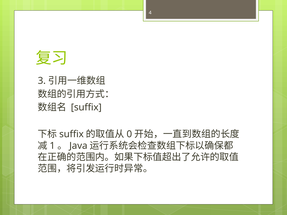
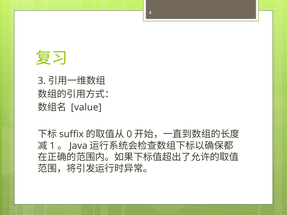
suffix: suffix -> value (86, 108)
